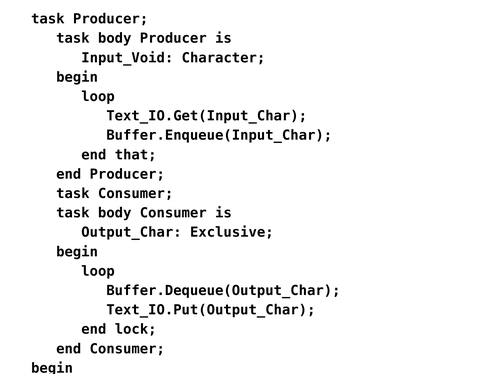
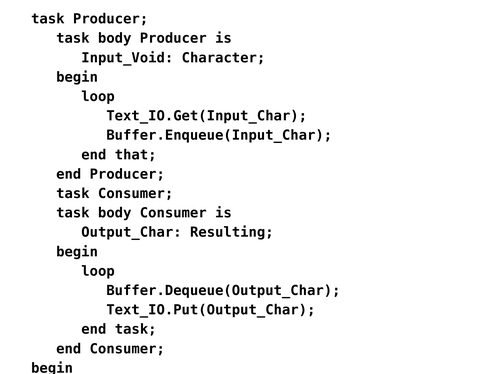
Exclusive: Exclusive -> Resulting (232, 233)
end lock: lock -> task (136, 330)
